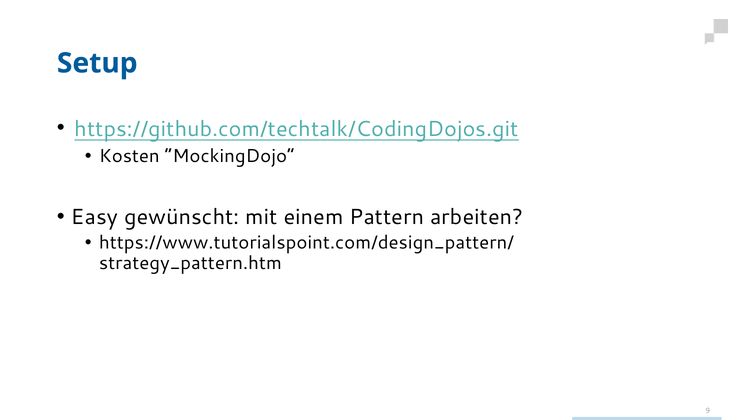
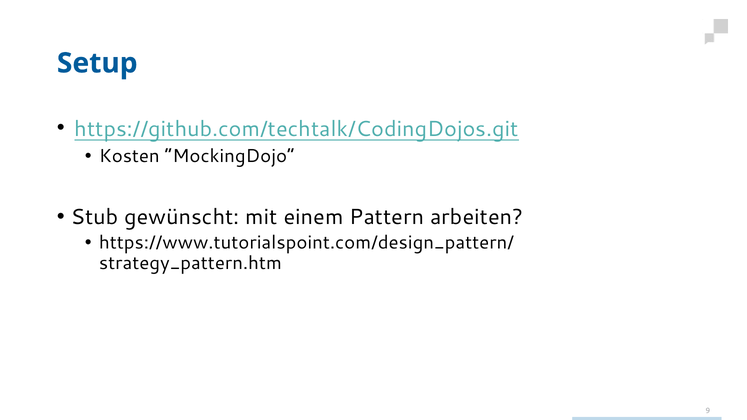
Easy: Easy -> Stub (95, 217)
